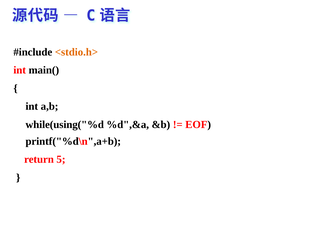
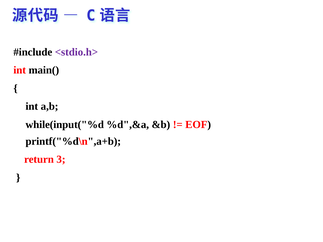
<stdio.h> colour: orange -> purple (76, 52)
while(using("%d: while(using("%d -> while(input("%d (65, 125)
5: 5 -> 3 (61, 160)
